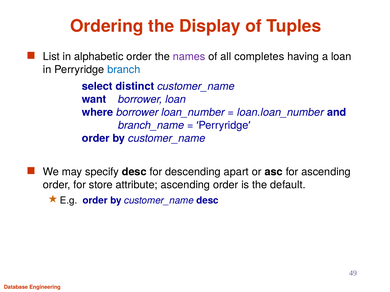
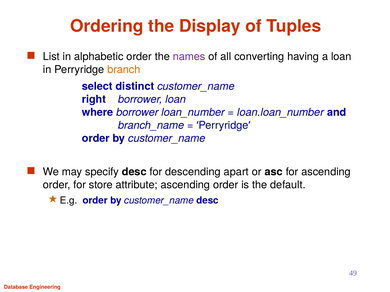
completes: completes -> converting (259, 57)
branch colour: blue -> orange (124, 70)
want: want -> right (94, 100)
